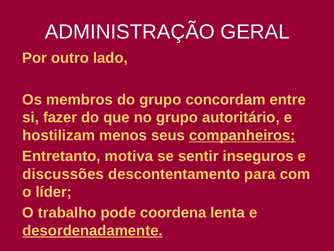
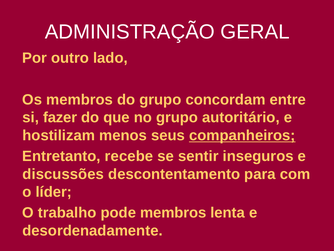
motiva: motiva -> recebe (129, 156)
pode coordena: coordena -> membros (173, 212)
desordenadamente underline: present -> none (93, 230)
